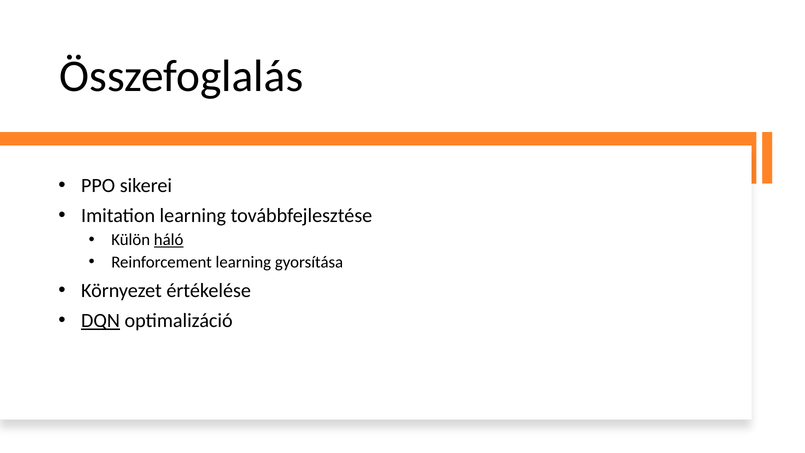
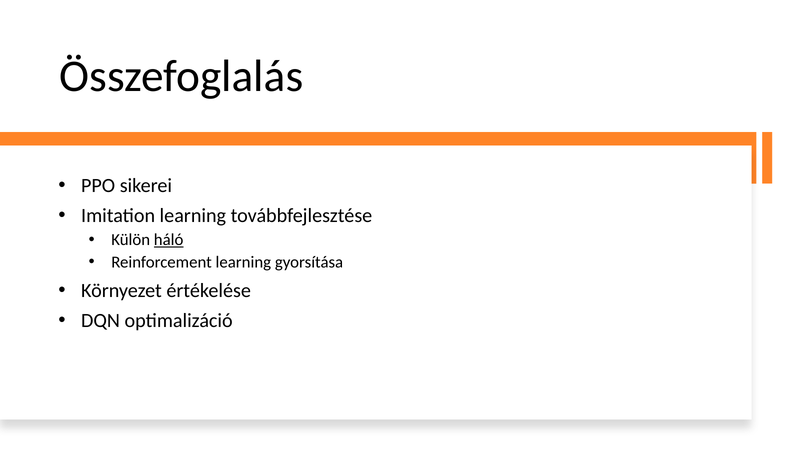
DQN underline: present -> none (101, 320)
